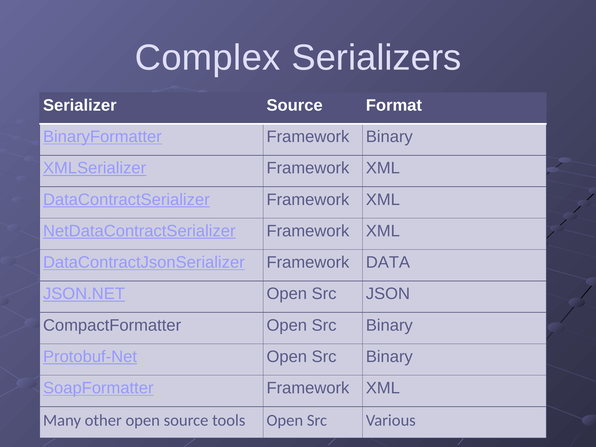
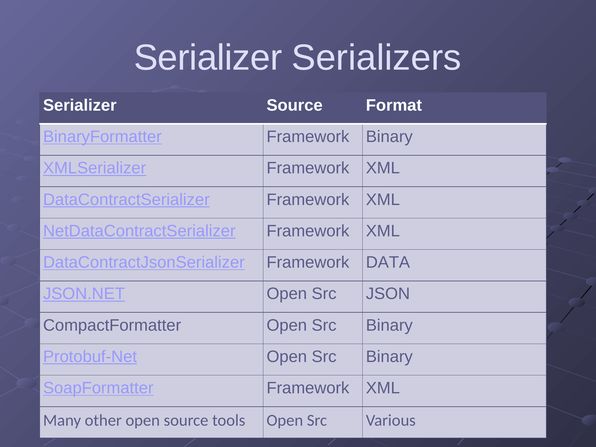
Complex: Complex -> Serializer (208, 58)
